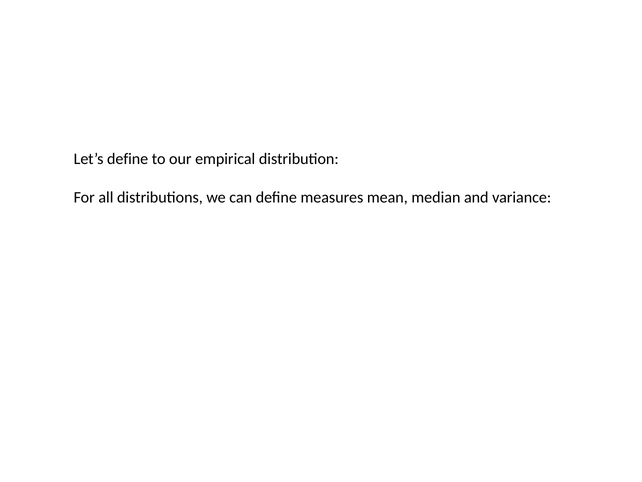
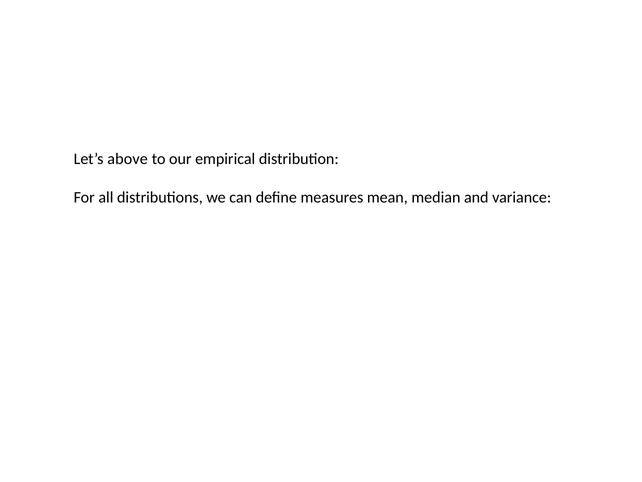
Let’s define: define -> above (128, 159)
